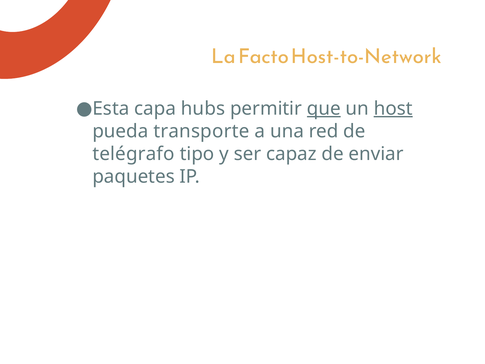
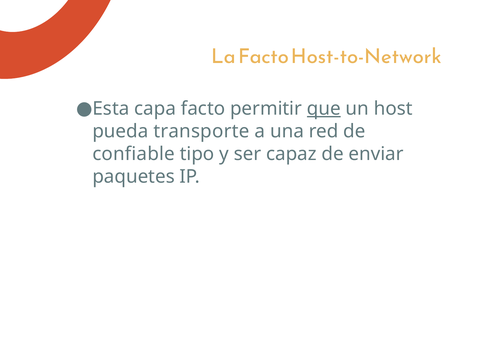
capa hubs: hubs -> facto (203, 108)
host underline: present -> none (393, 108)
telégrafo: telégrafo -> confiable (134, 154)
